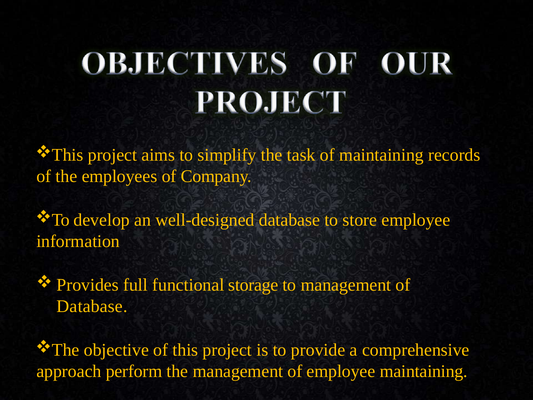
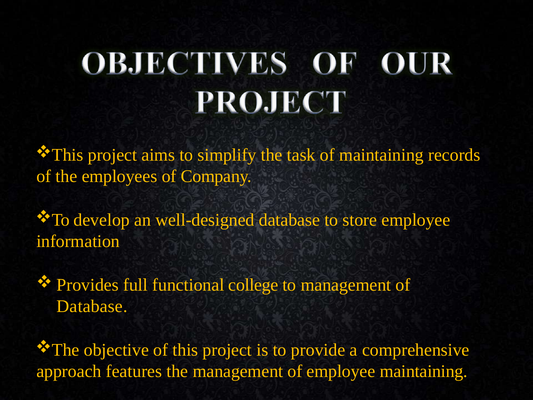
storage: storage -> college (253, 285)
perform: perform -> features (134, 371)
